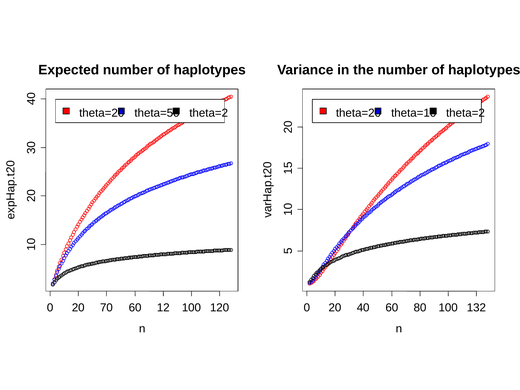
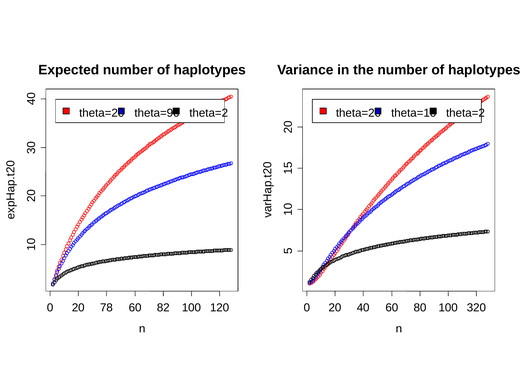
theta=50: theta=50 -> theta=90 (157, 113)
70: 70 -> 78 (106, 308)
12: 12 -> 82 (163, 308)
132: 132 -> 320 (476, 308)
